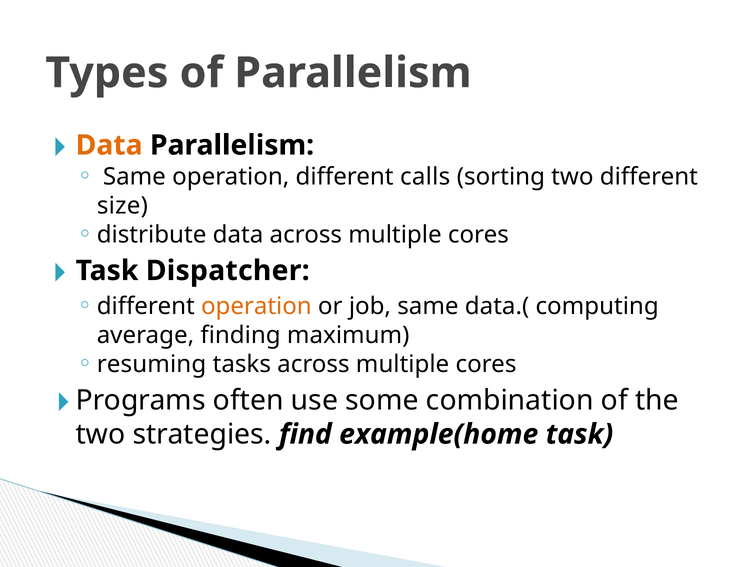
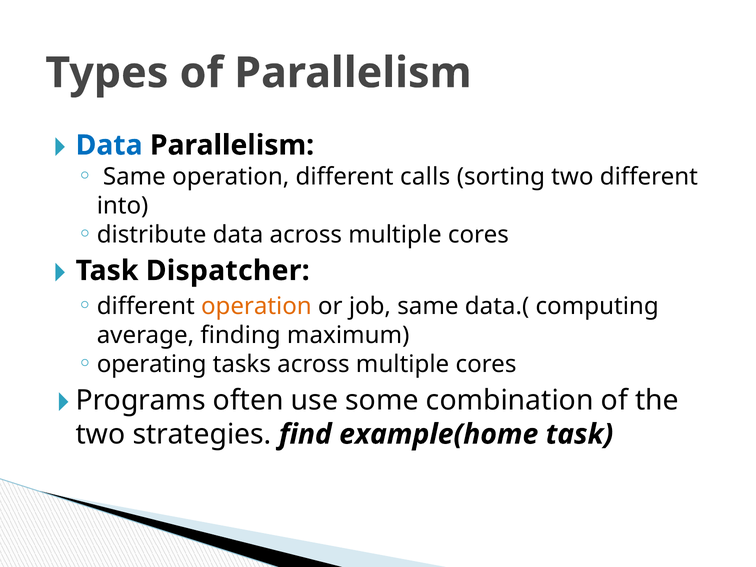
Data colour: orange -> blue (109, 145)
size: size -> into (123, 206)
resuming: resuming -> operating (152, 364)
